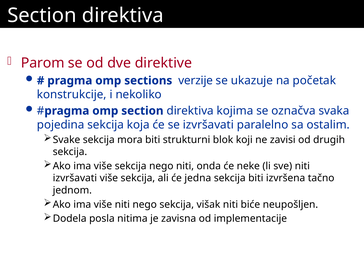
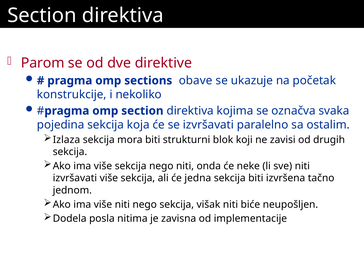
verzije: verzije -> obave (196, 81)
Svake: Svake -> Izlaza (66, 140)
